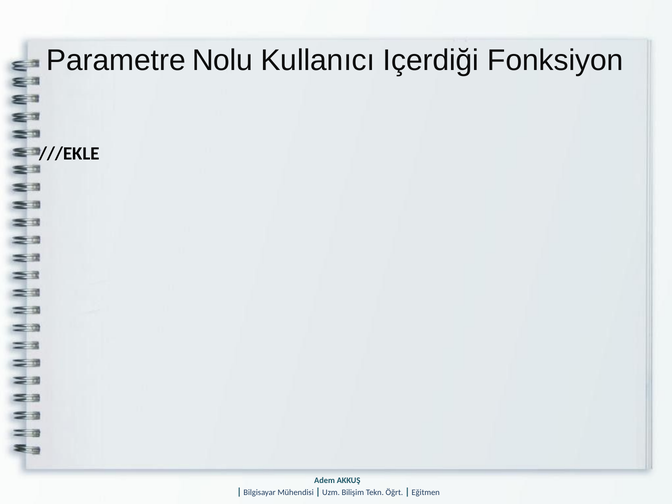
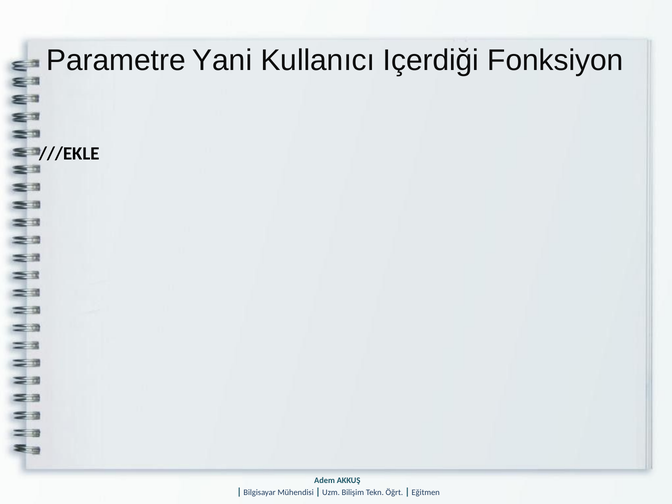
Nolu: Nolu -> Yani (222, 60)
